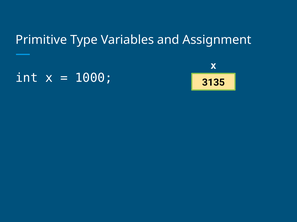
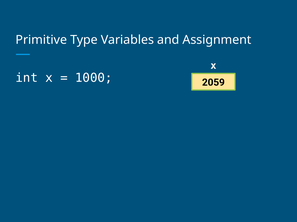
3135: 3135 -> 2059 (213, 83)
